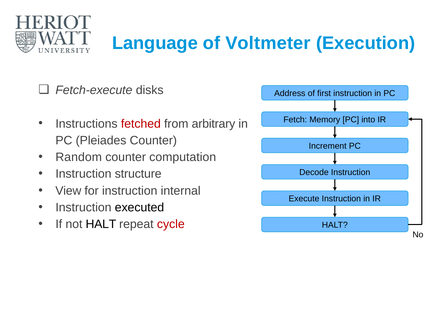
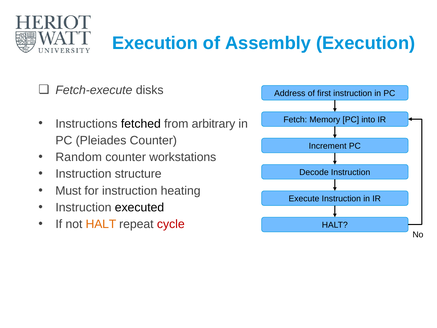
Language: Language -> Execution (155, 43)
Voltmeter: Voltmeter -> Assembly (268, 43)
fetched colour: red -> black (141, 124)
computation: computation -> workstations (183, 157)
View: View -> Must (68, 191)
internal: internal -> heating (181, 191)
HALT colour: black -> orange (101, 224)
